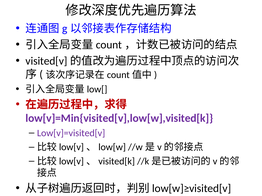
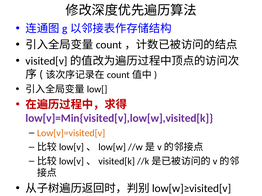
Low[v]=visited[v colour: purple -> orange (71, 133)
